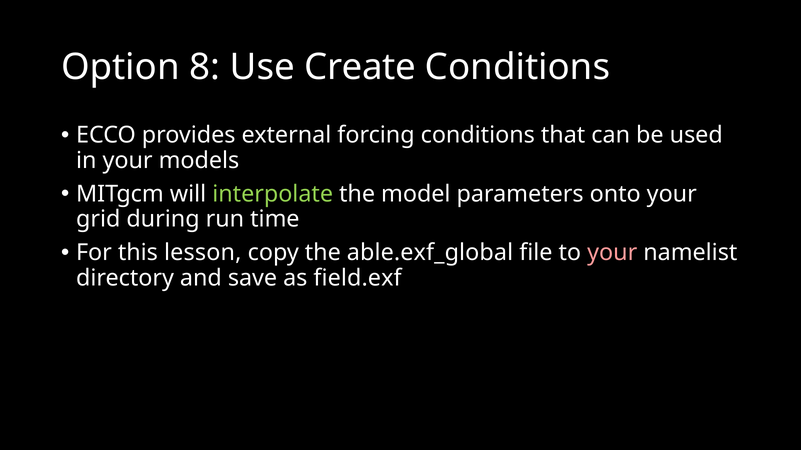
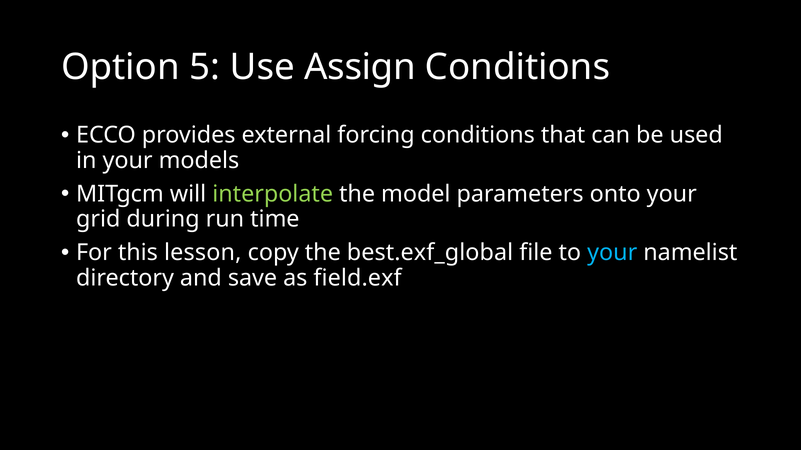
8: 8 -> 5 (205, 67)
Create: Create -> Assign (360, 67)
able.exf_global: able.exf_global -> best.exf_global (430, 253)
your colour: pink -> light blue (612, 253)
